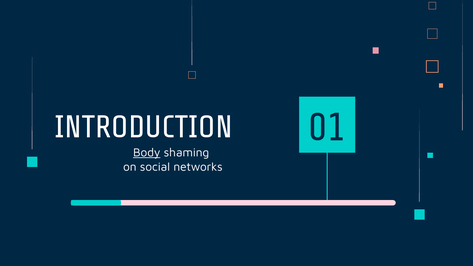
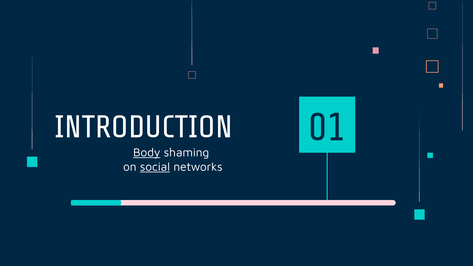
social underline: none -> present (155, 167)
